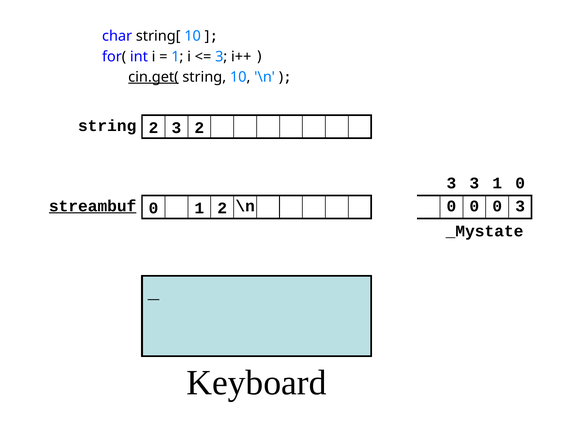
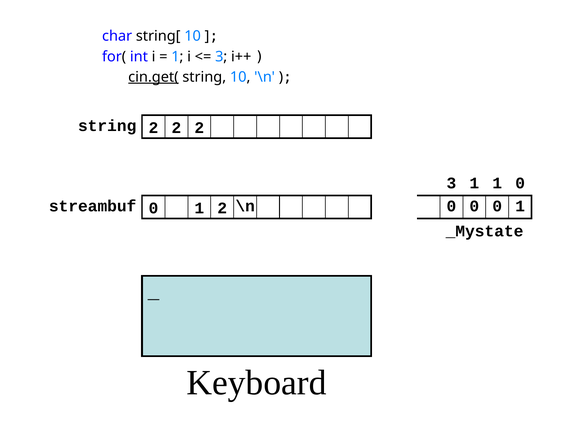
3: 3 -> 2 (176, 128)
3 3: 3 -> 1 (474, 183)
streambuf underline: present -> none (93, 206)
0 0 3: 3 -> 1 (520, 206)
